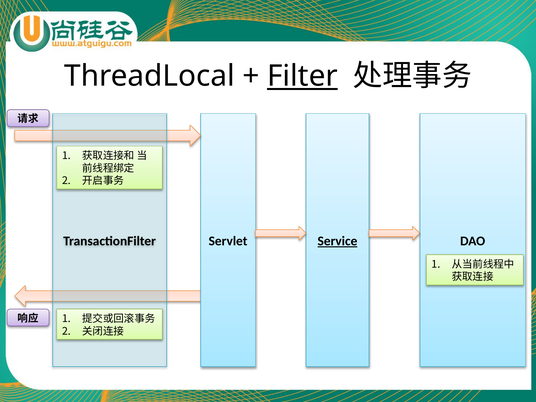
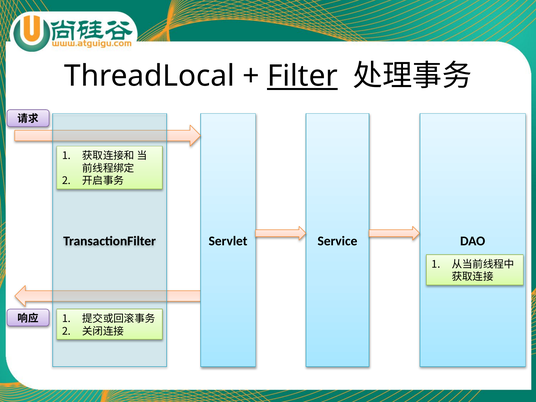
Service underline: present -> none (337, 241)
